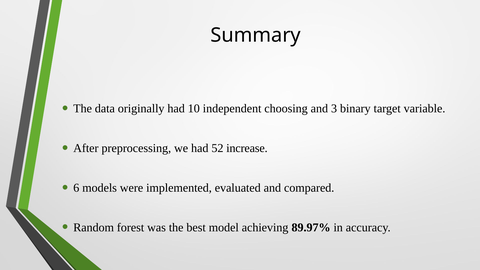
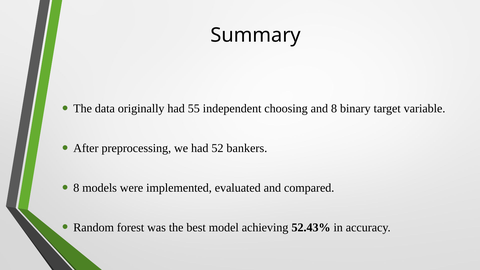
10: 10 -> 55 (194, 109)
and 3: 3 -> 8 (334, 109)
increase: increase -> bankers (247, 148)
6: 6 -> 8 (76, 188)
89.97%: 89.97% -> 52.43% (311, 227)
